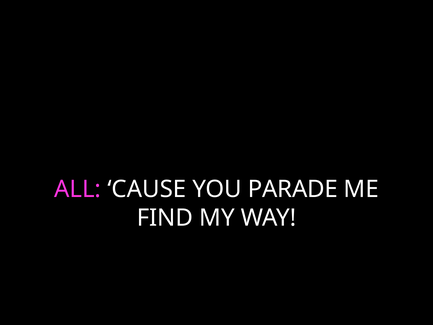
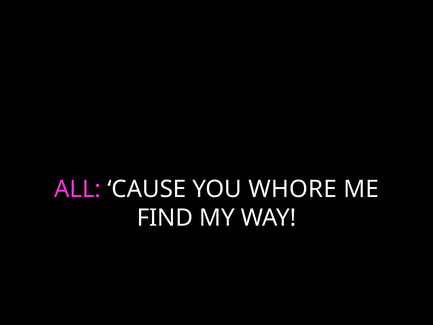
PARADE: PARADE -> WHORE (293, 189)
